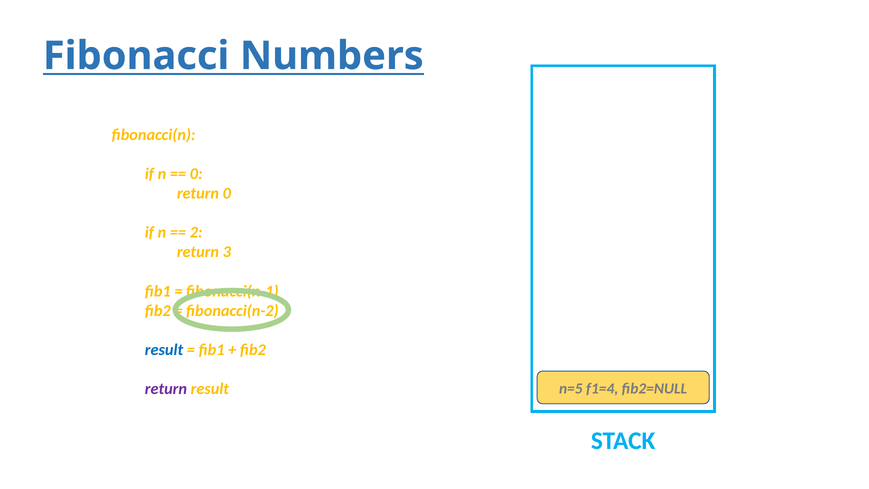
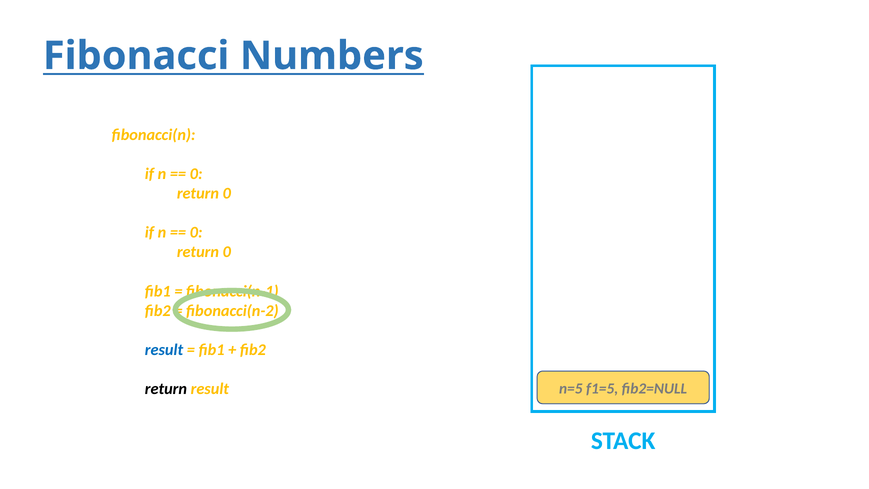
2: 2 -> 0 (196, 232)
3: 3 -> 0 (227, 252)
return colour: purple -> black (166, 389)
f1=4: f1=4 -> f1=5 (602, 388)
